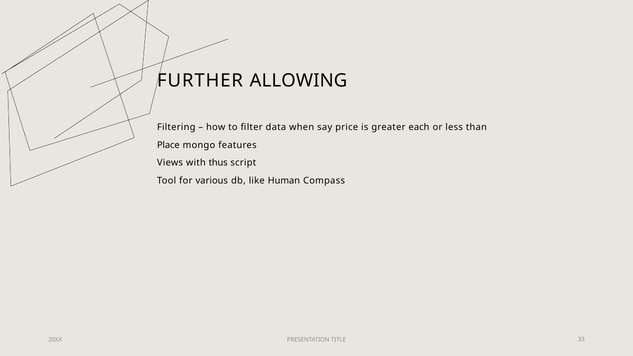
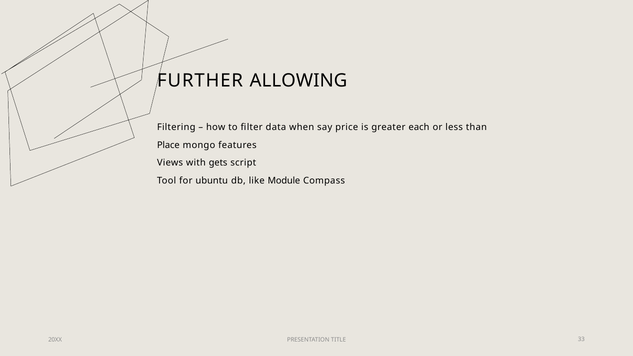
thus: thus -> gets (218, 163)
various: various -> ubuntu (212, 181)
Human: Human -> Module (284, 181)
